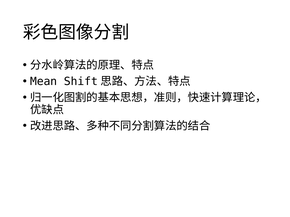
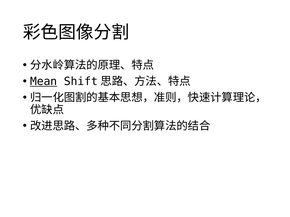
Mean underline: none -> present (44, 82)
